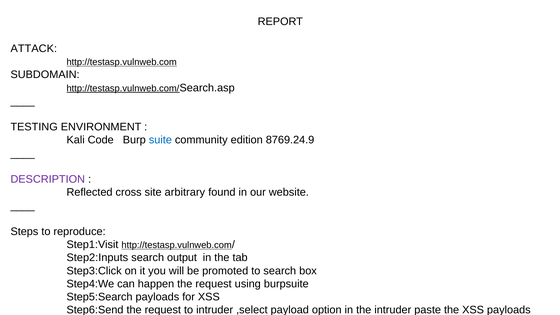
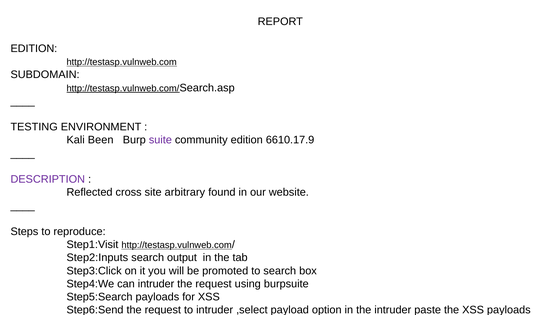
ATTACK: ATTACK -> EDITION (34, 49)
Code: Code -> Been (101, 140)
suite colour: blue -> purple (160, 140)
8769.24.9: 8769.24.9 -> 6610.17.9 (290, 140)
can happen: happen -> intruder (156, 284)
